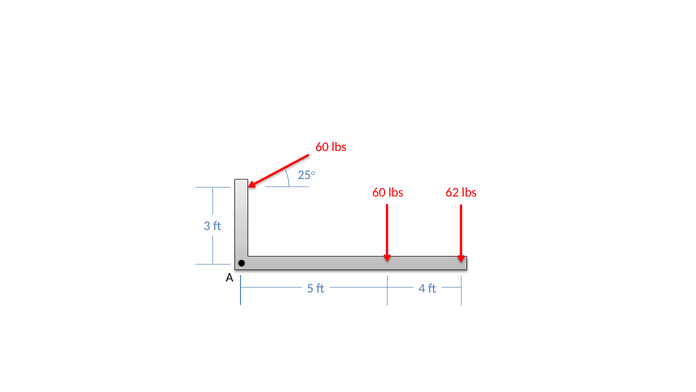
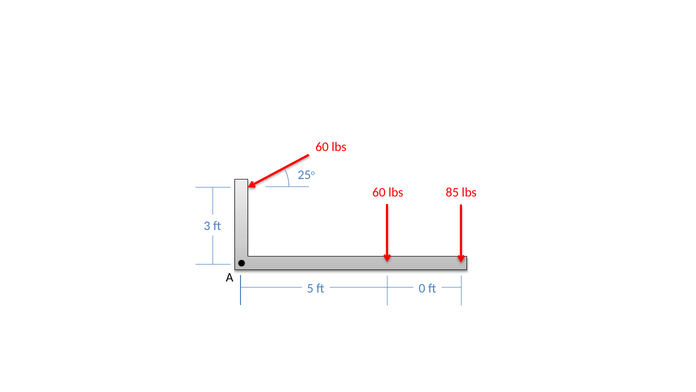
62: 62 -> 85 (452, 192)
4: 4 -> 0 (422, 288)
